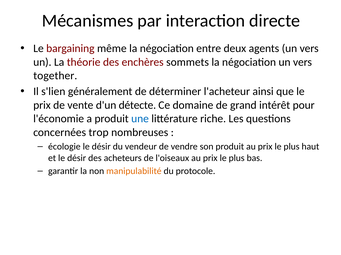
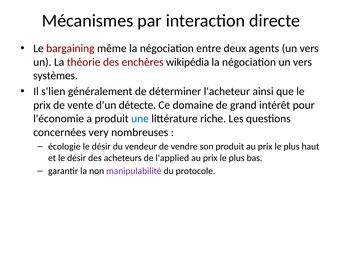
sommets: sommets -> wikipédia (188, 62)
together: together -> systèmes (55, 76)
trop: trop -> very (99, 133)
l'oiseaux: l'oiseaux -> l'applied (172, 158)
manipulabilité colour: orange -> purple (134, 172)
